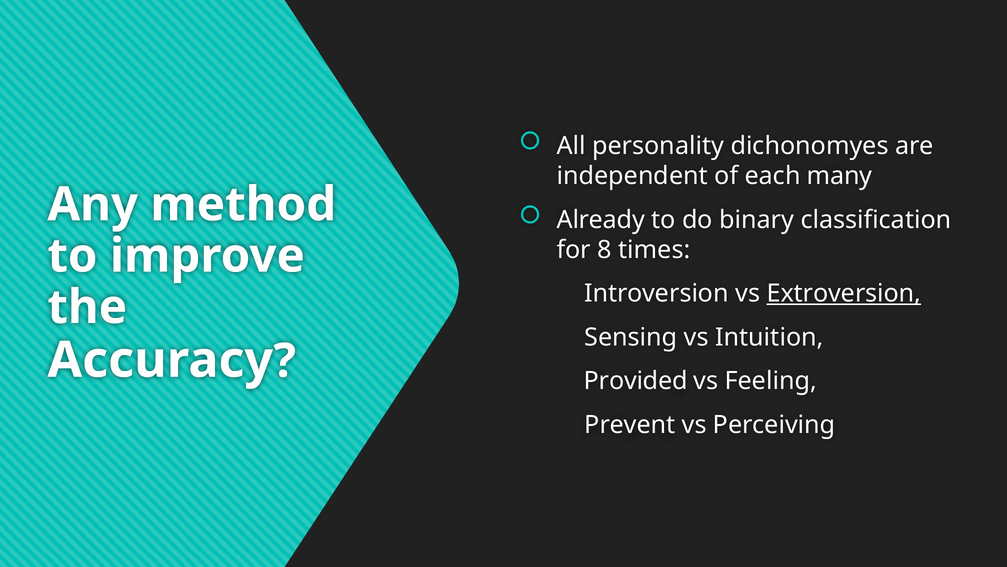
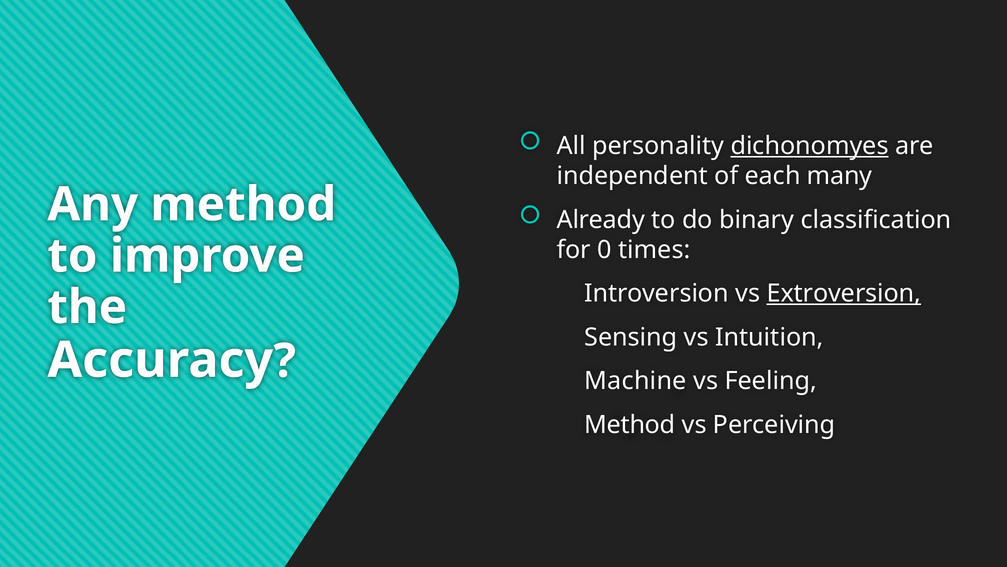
dichonomyes underline: none -> present (810, 146)
8: 8 -> 0 (605, 250)
Provided: Provided -> Machine (635, 381)
Prevent: Prevent -> Method (630, 424)
